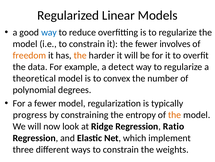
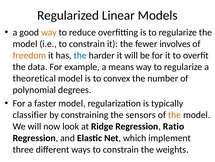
way colour: blue -> orange (49, 32)
the colour: orange -> blue (80, 55)
detect: detect -> means (121, 67)
a fewer: fewer -> faster (45, 103)
progress: progress -> classifier (30, 114)
entropy: entropy -> sensors (141, 114)
